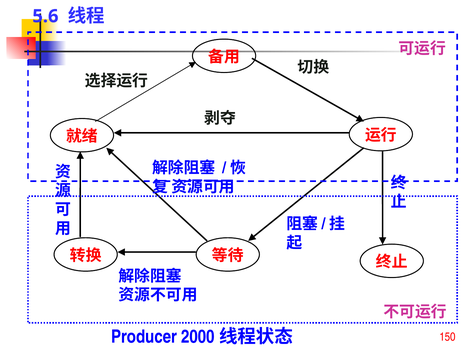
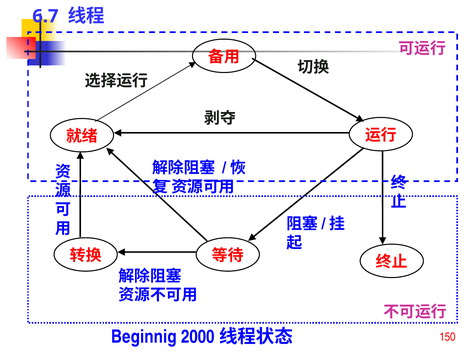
5.6: 5.6 -> 6.7 (45, 16)
Producer: Producer -> Beginnig (144, 337)
